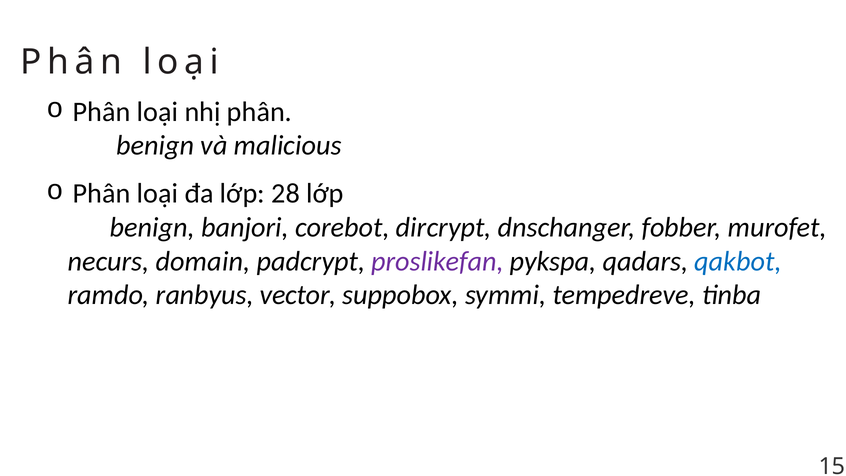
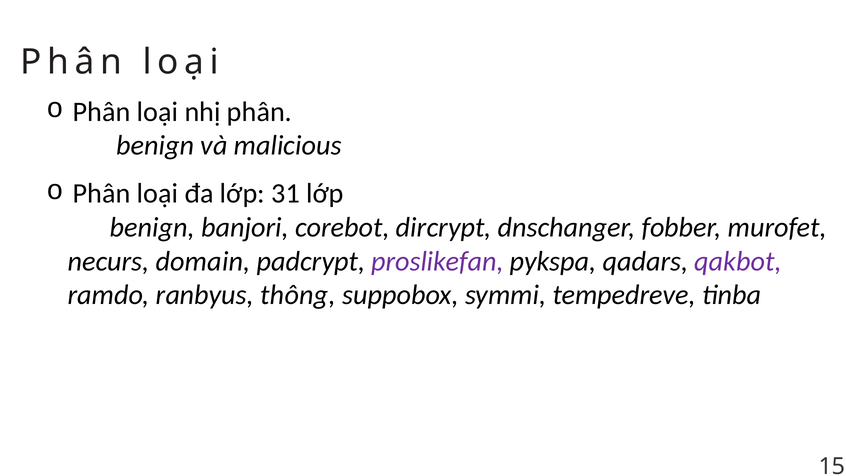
28: 28 -> 31 (286, 194)
qakbot colour: blue -> purple (738, 261)
vector: vector -> thông (298, 295)
